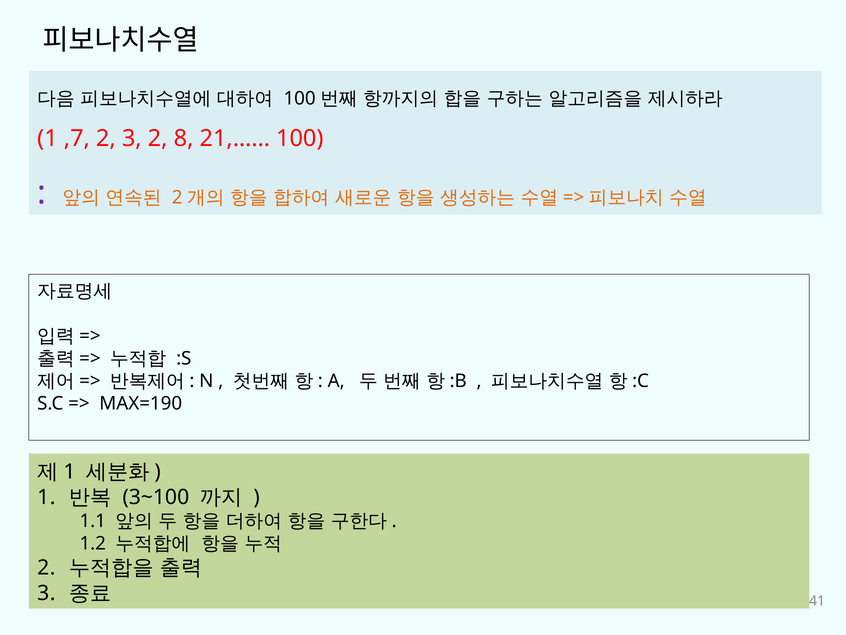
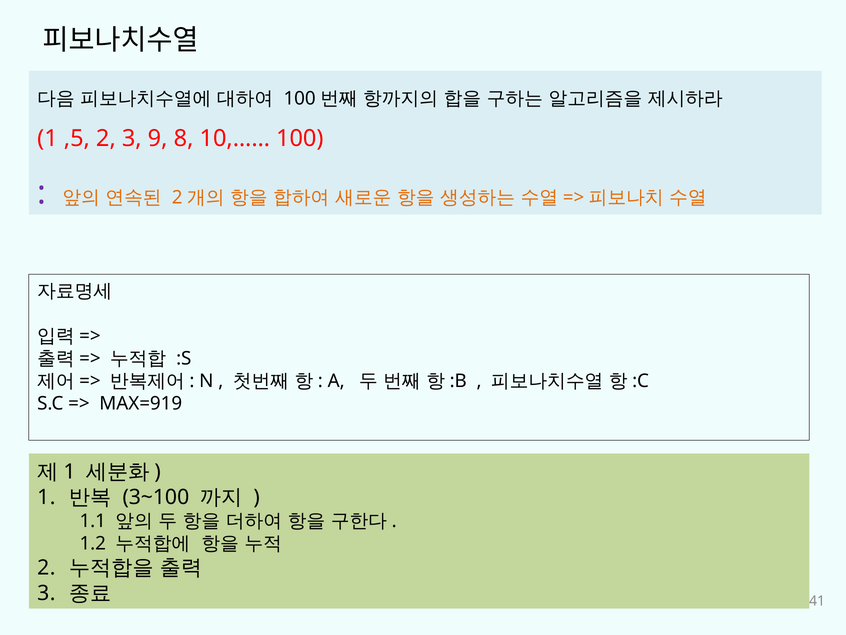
,7: ,7 -> ,5 (77, 139)
3 2: 2 -> 9 (158, 139)
21,……: 21,…… -> 10,…… (235, 139)
MAX=190: MAX=190 -> MAX=919 (141, 403)
